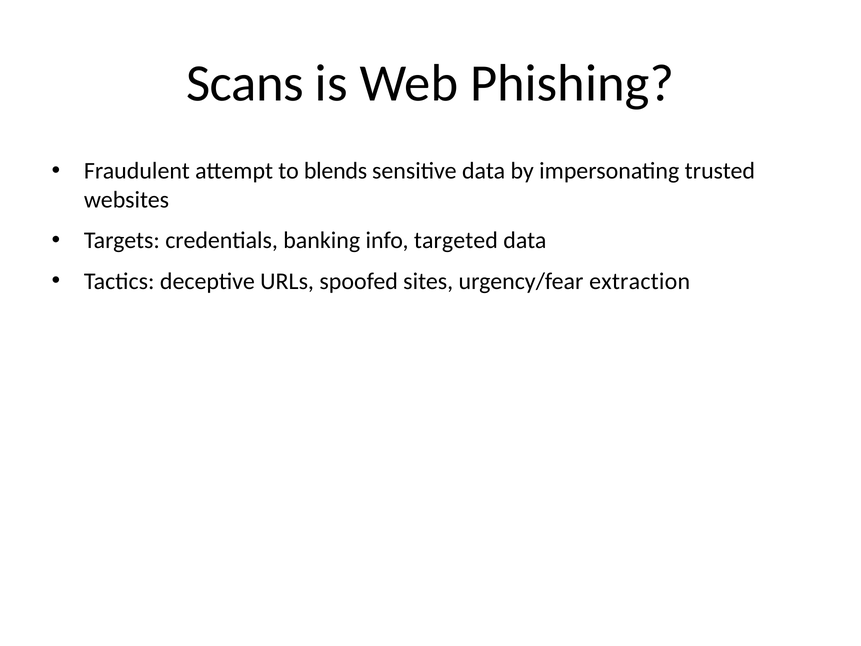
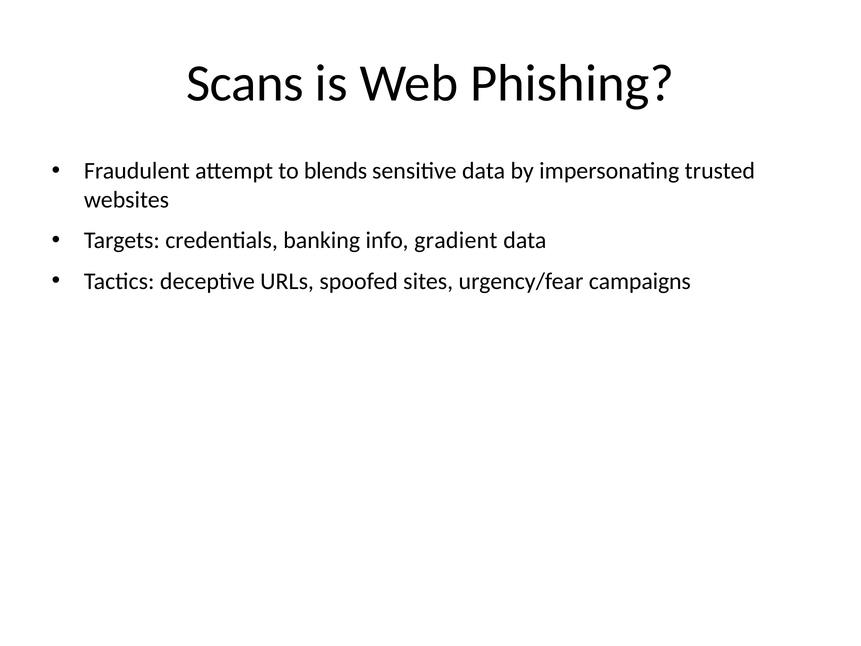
targeted: targeted -> gradient (456, 240)
extraction: extraction -> campaigns (640, 281)
